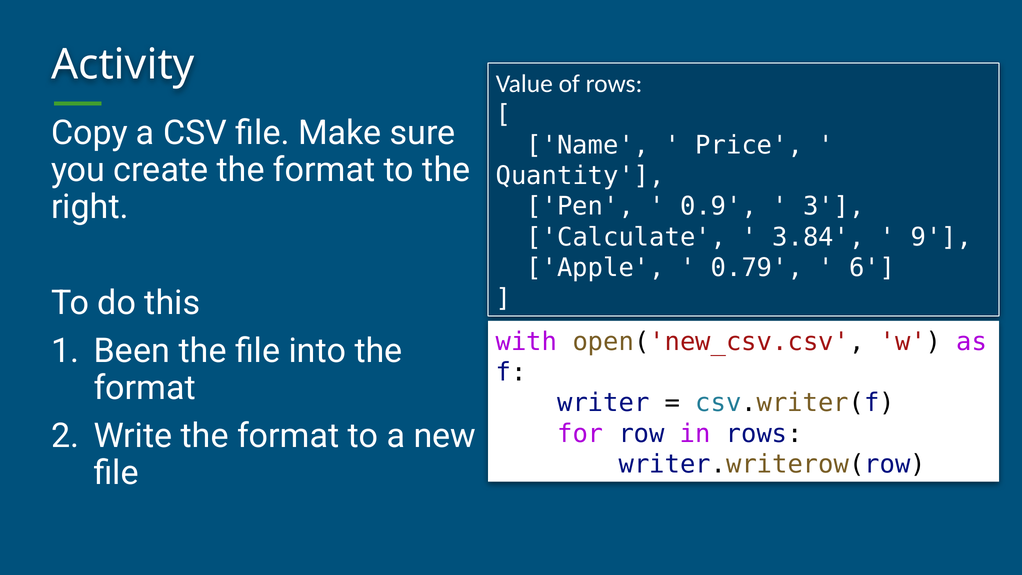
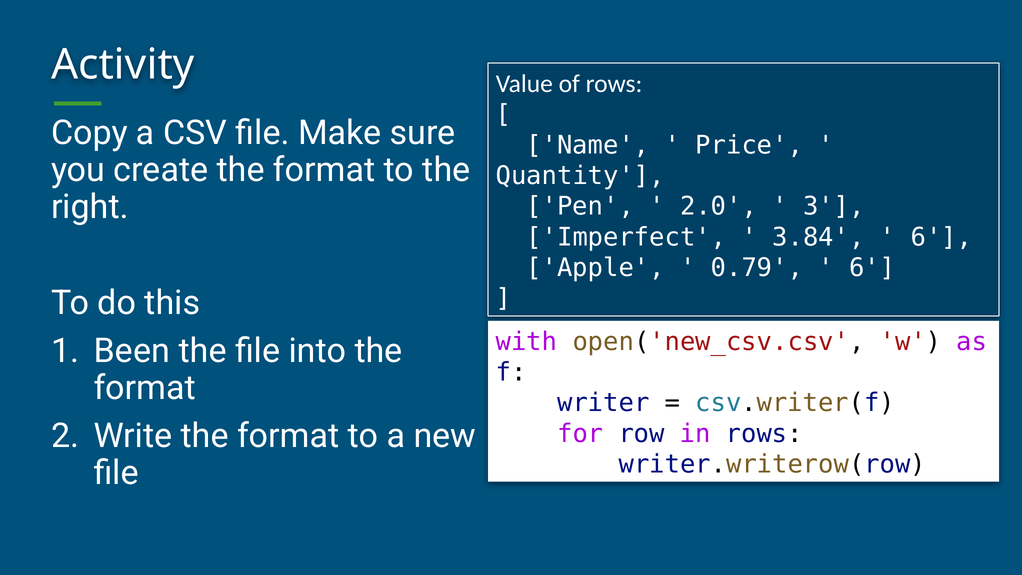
0.9: 0.9 -> 2.0 (719, 207)
Calculate: Calculate -> Imperfect (626, 237)
9: 9 -> 6 (941, 237)
